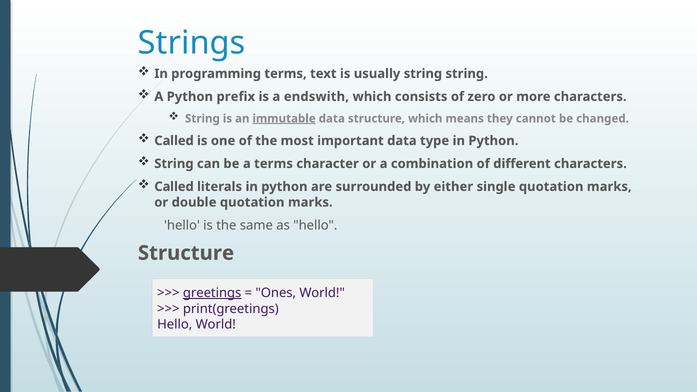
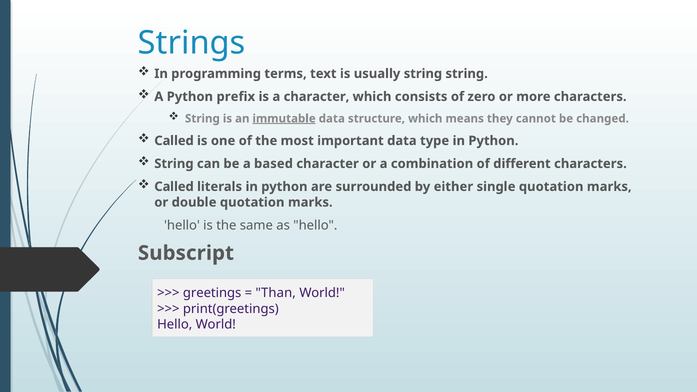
a endswith: endswith -> character (316, 97)
a terms: terms -> based (273, 164)
Structure: Structure -> Subscript (186, 253)
greetings underline: present -> none (212, 293)
Ones: Ones -> Than (276, 293)
